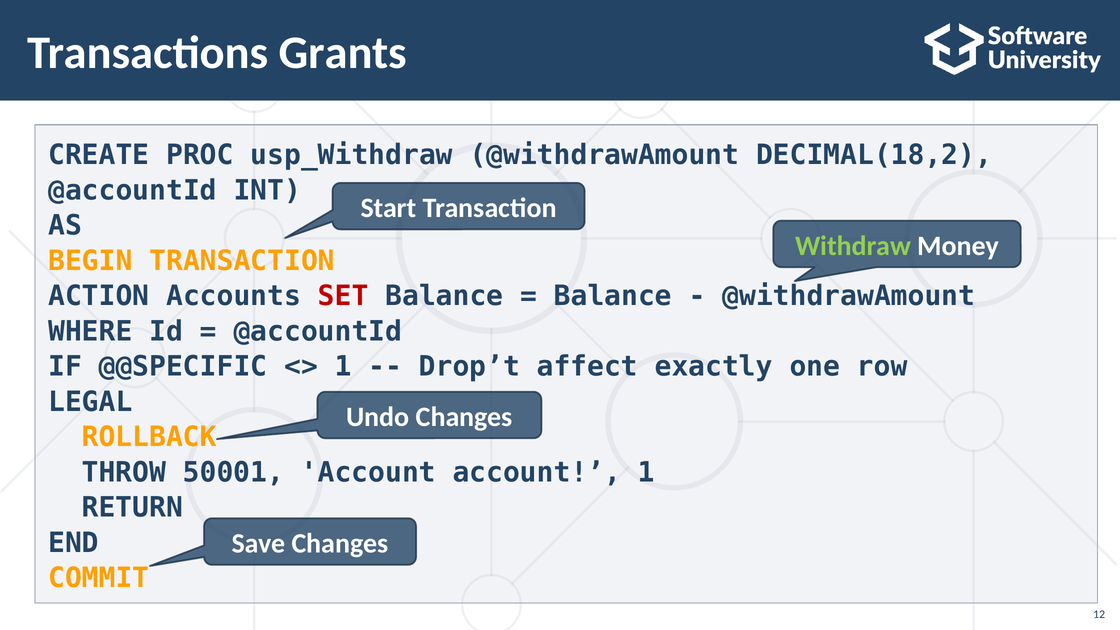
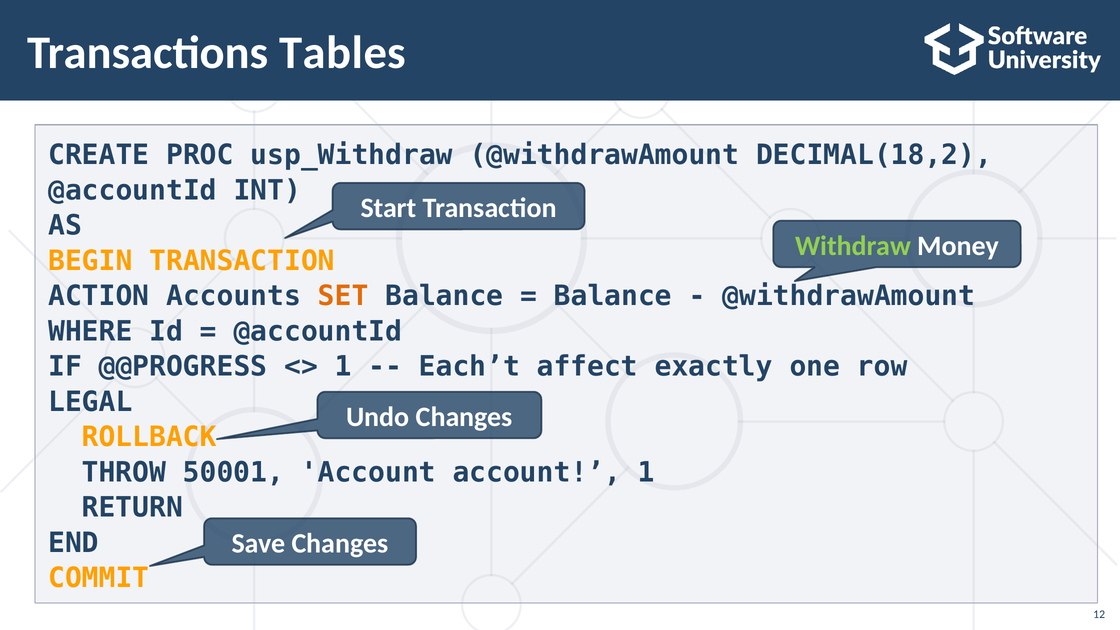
Grants: Grants -> Tables (343, 53)
SET colour: red -> orange (343, 296)
@@SPECIFIC: @@SPECIFIC -> @@PROGRESS (183, 367)
Drop’t: Drop’t -> Each’t (469, 367)
